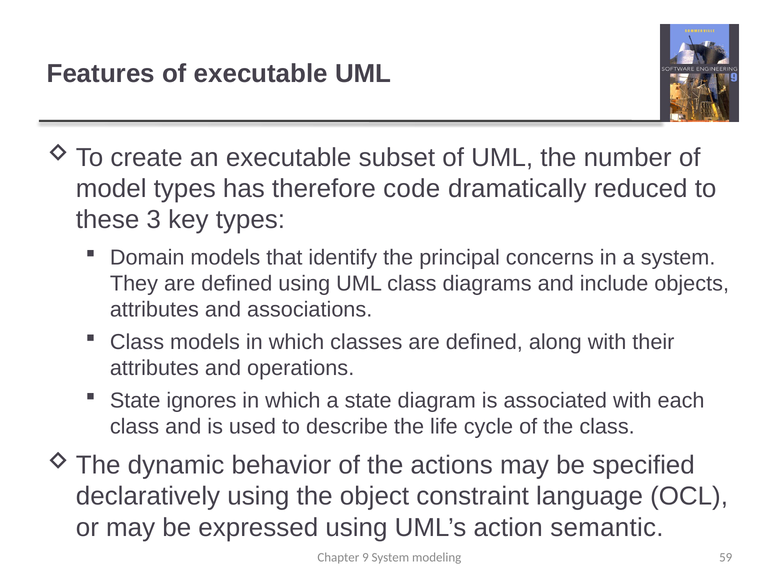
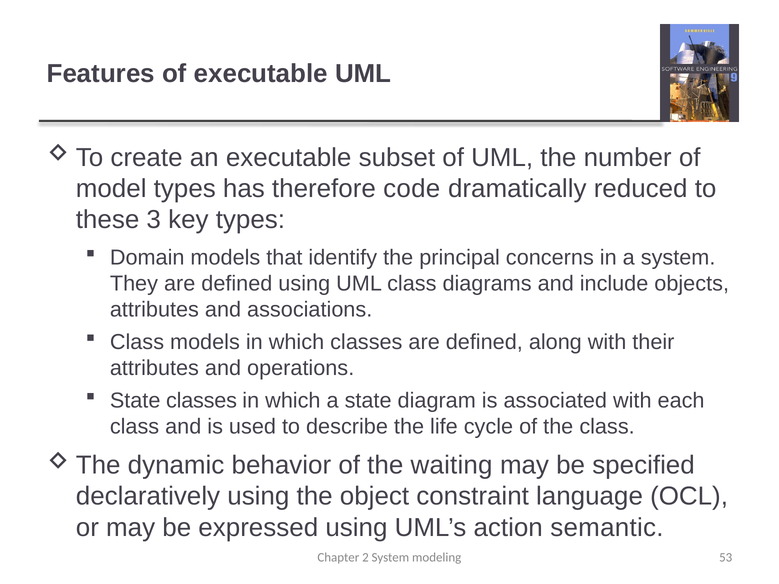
State ignores: ignores -> classes (202, 401)
actions: actions -> waiting (452, 465)
9: 9 -> 2 (365, 558)
59: 59 -> 53 (726, 558)
